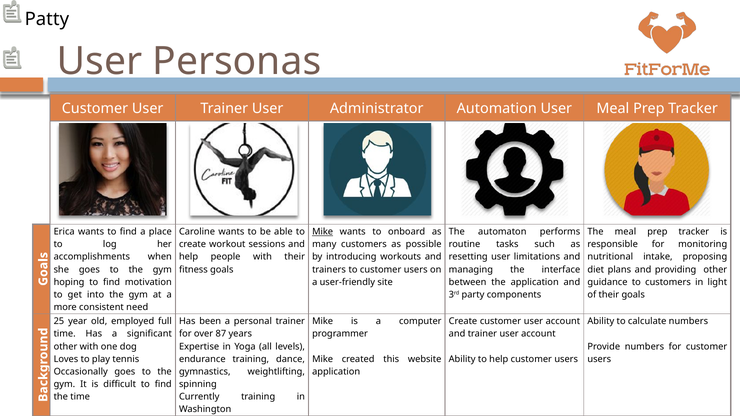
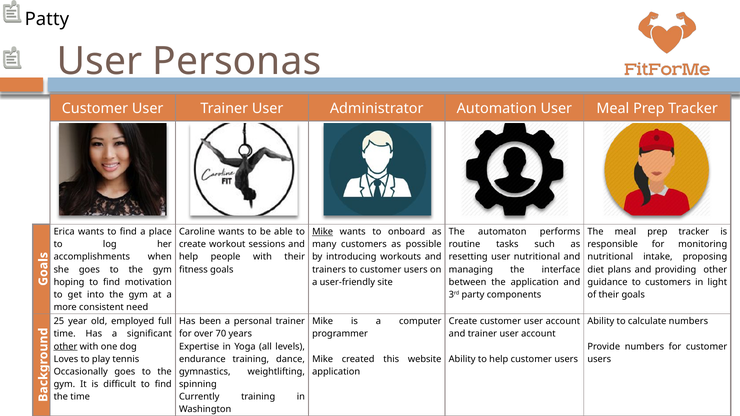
user limitations: limitations -> nutritional (537, 257)
87: 87 -> 70 (221, 334)
other underline: none -> present (66, 347)
